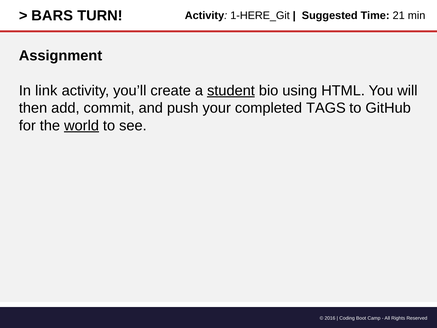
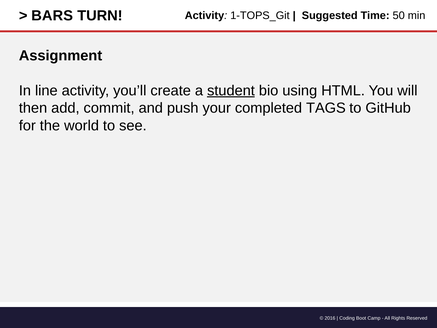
1-HERE_Git: 1-HERE_Git -> 1-TOPS_Git (260, 15)
21: 21 -> 50 (399, 15)
link: link -> line (46, 91)
world underline: present -> none (82, 126)
